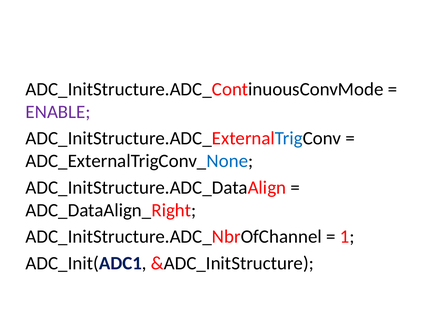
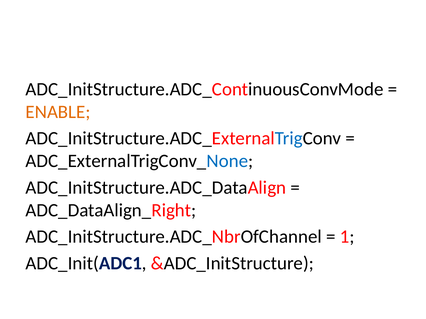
ENABLE colour: purple -> orange (58, 112)
